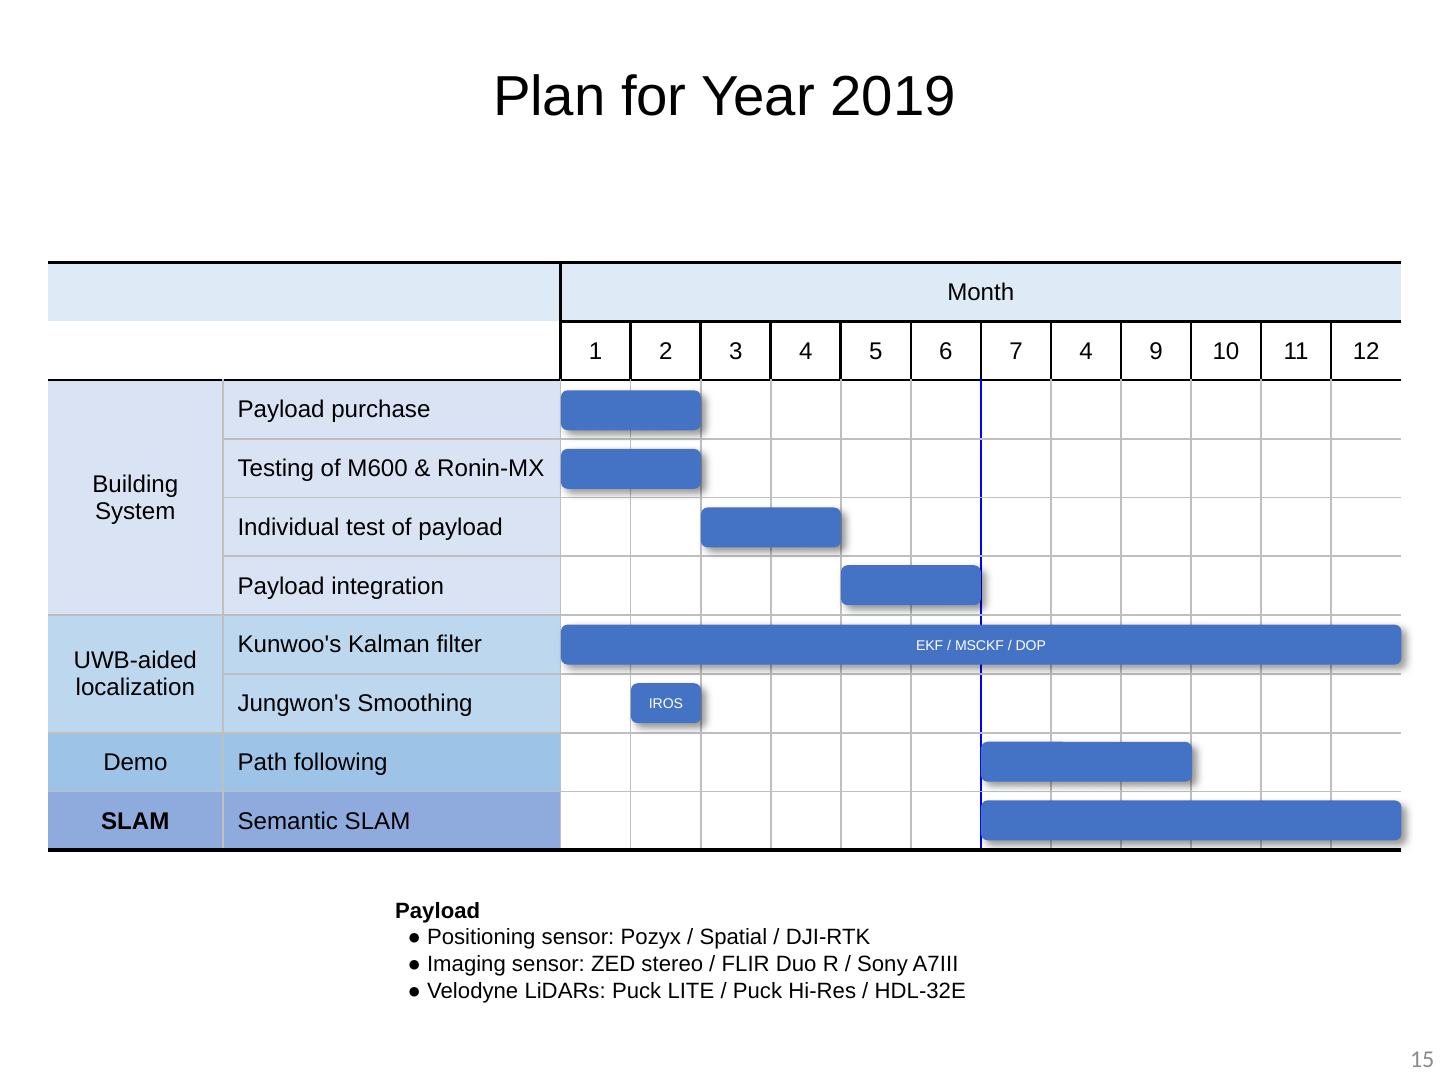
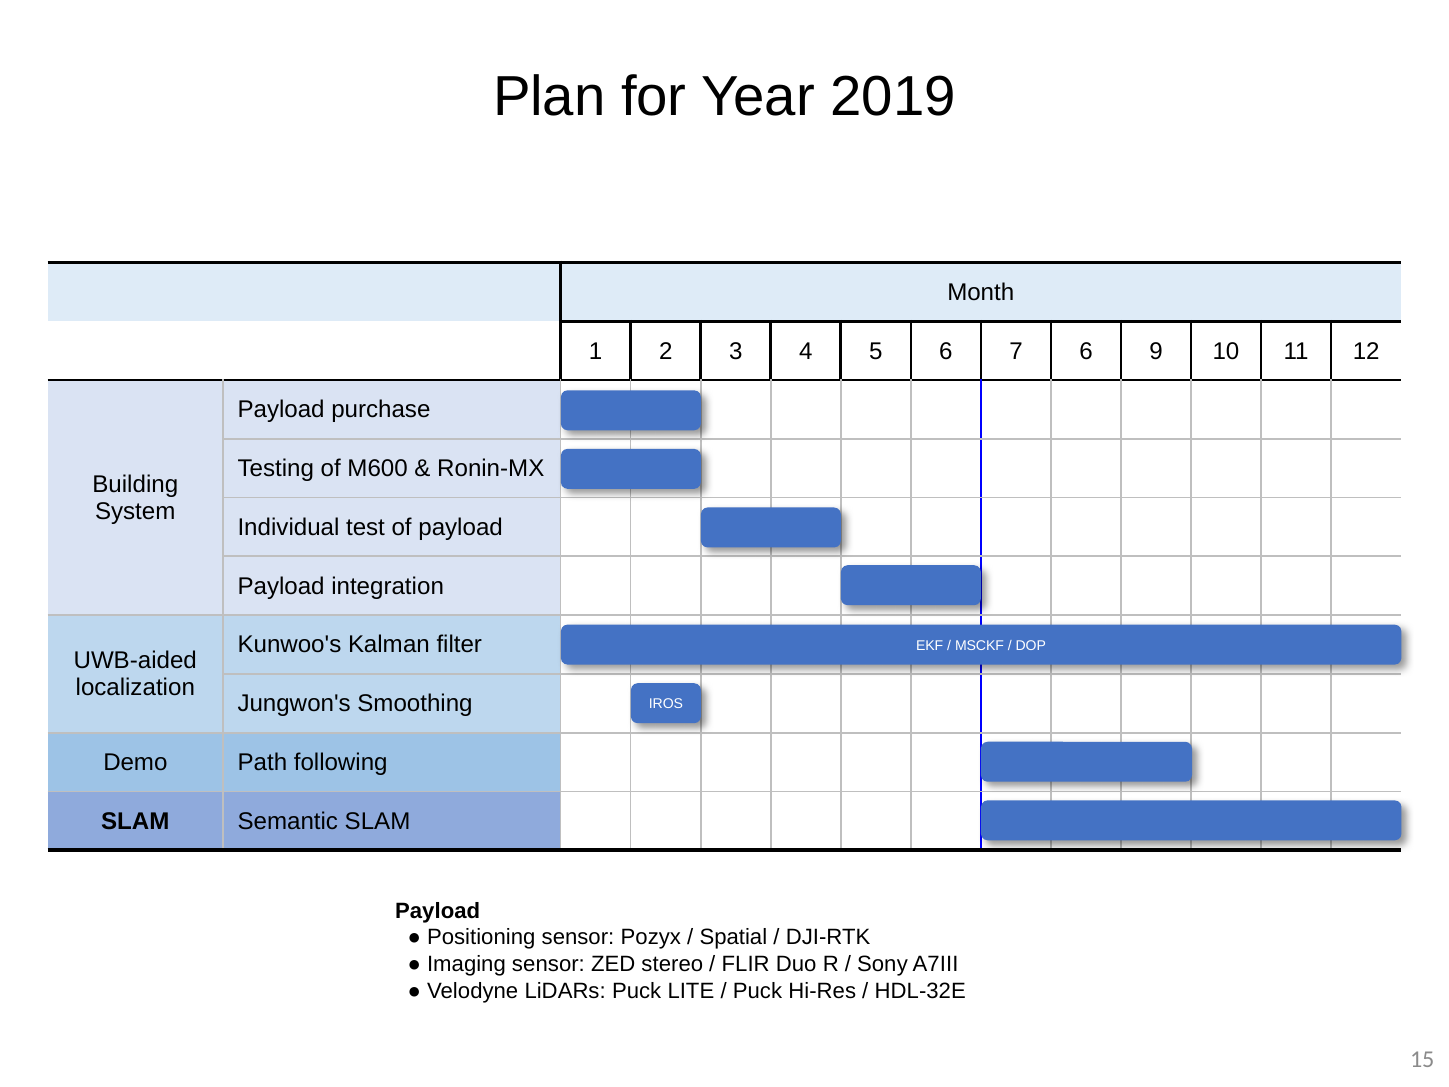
7 4: 4 -> 6 (1086, 351)
